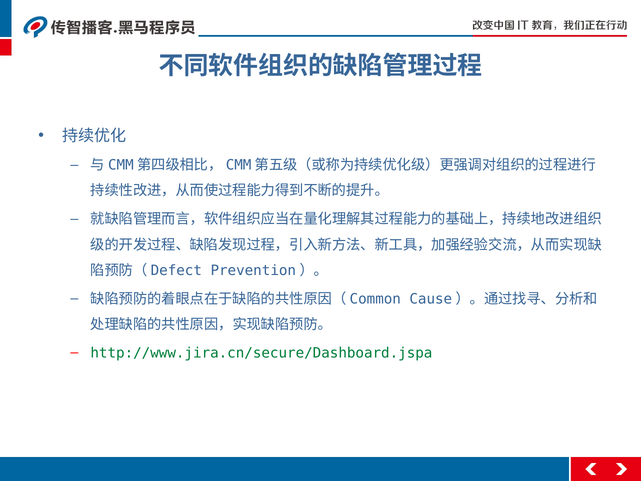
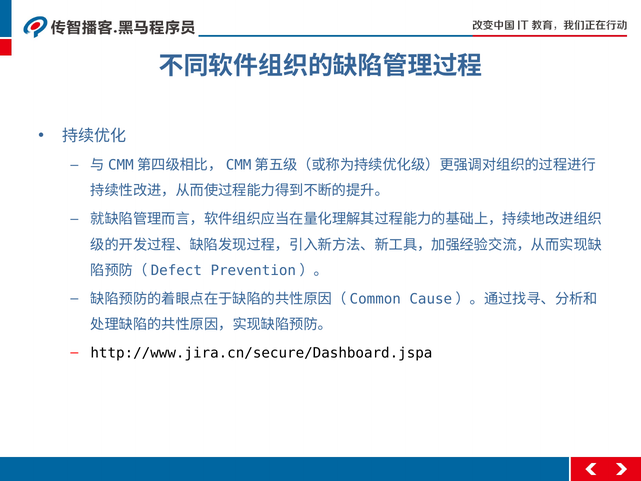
http://www.jira.cn/secure/Dashboard.jspa colour: green -> black (261, 353)
